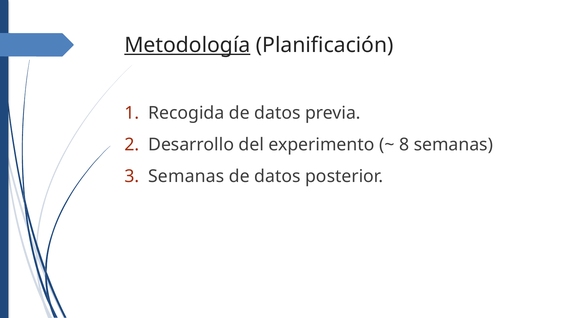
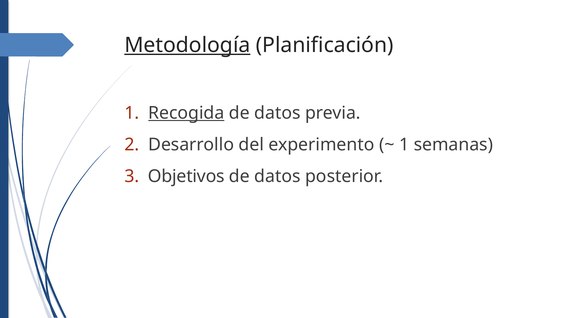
Recogida underline: none -> present (186, 113)
8: 8 -> 1 (404, 145)
3 Semanas: Semanas -> Objetivos (186, 176)
